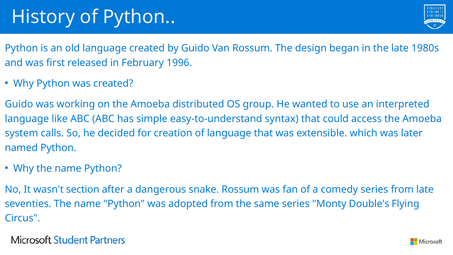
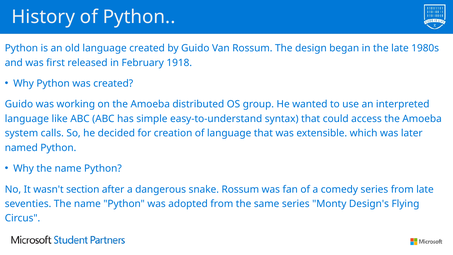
1996: 1996 -> 1918 (179, 63)
Double's: Double's -> Design's (369, 204)
